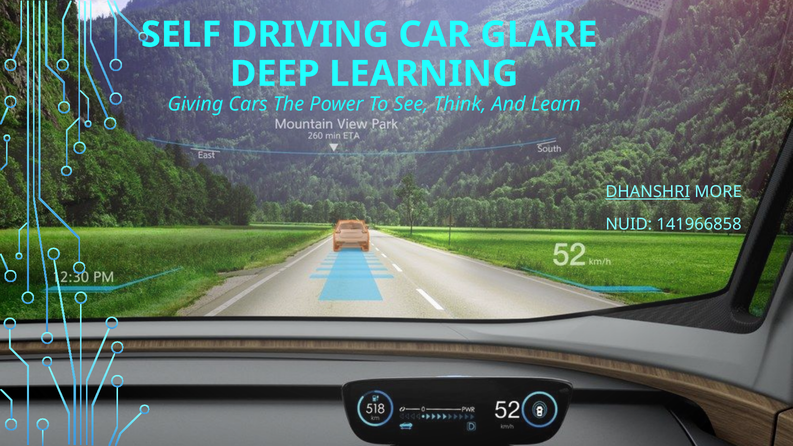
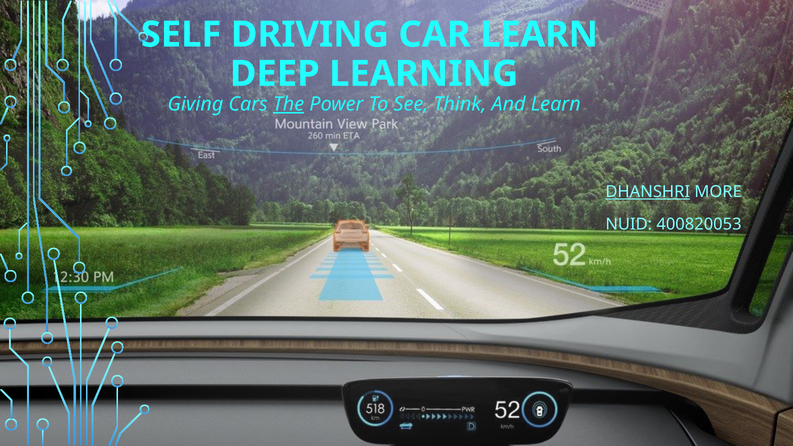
CAR GLARE: GLARE -> LEARN (539, 35)
The underline: none -> present (289, 104)
141966858: 141966858 -> 400820053 (699, 224)
